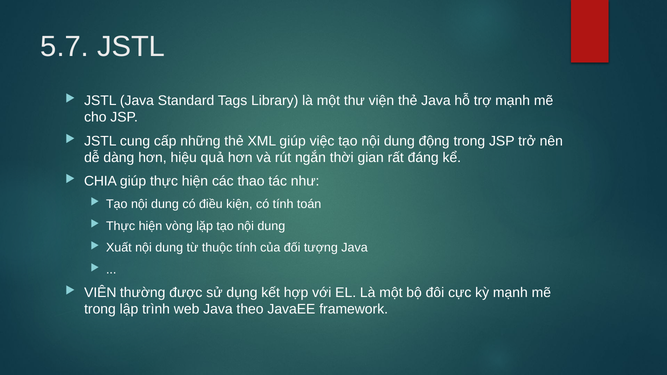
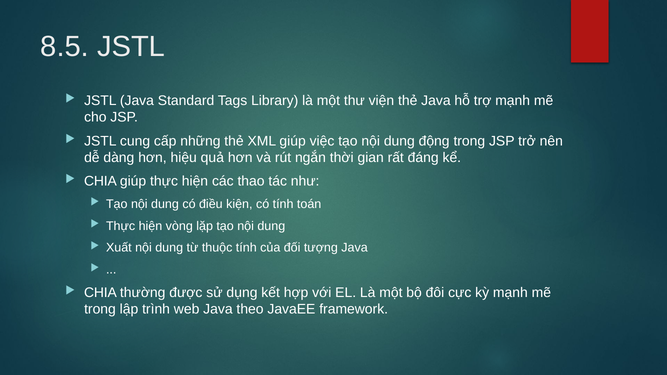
5.7: 5.7 -> 8.5 (65, 47)
VIÊN: VIÊN -> CHIA (100, 293)
